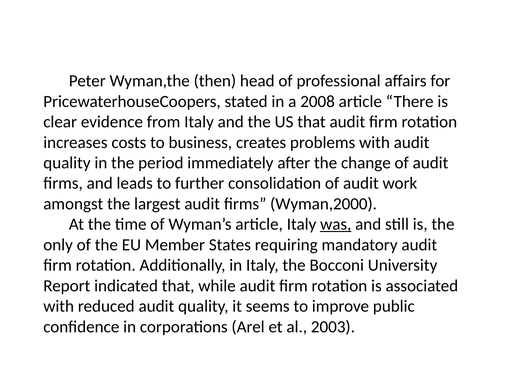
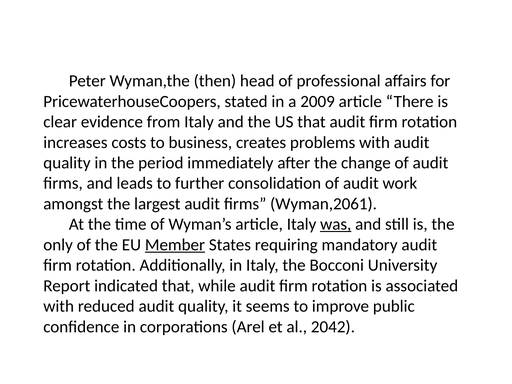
2008: 2008 -> 2009 (318, 101)
Wyman,2000: Wyman,2000 -> Wyman,2061 (324, 204)
Member underline: none -> present (175, 245)
2003: 2003 -> 2042 (333, 327)
